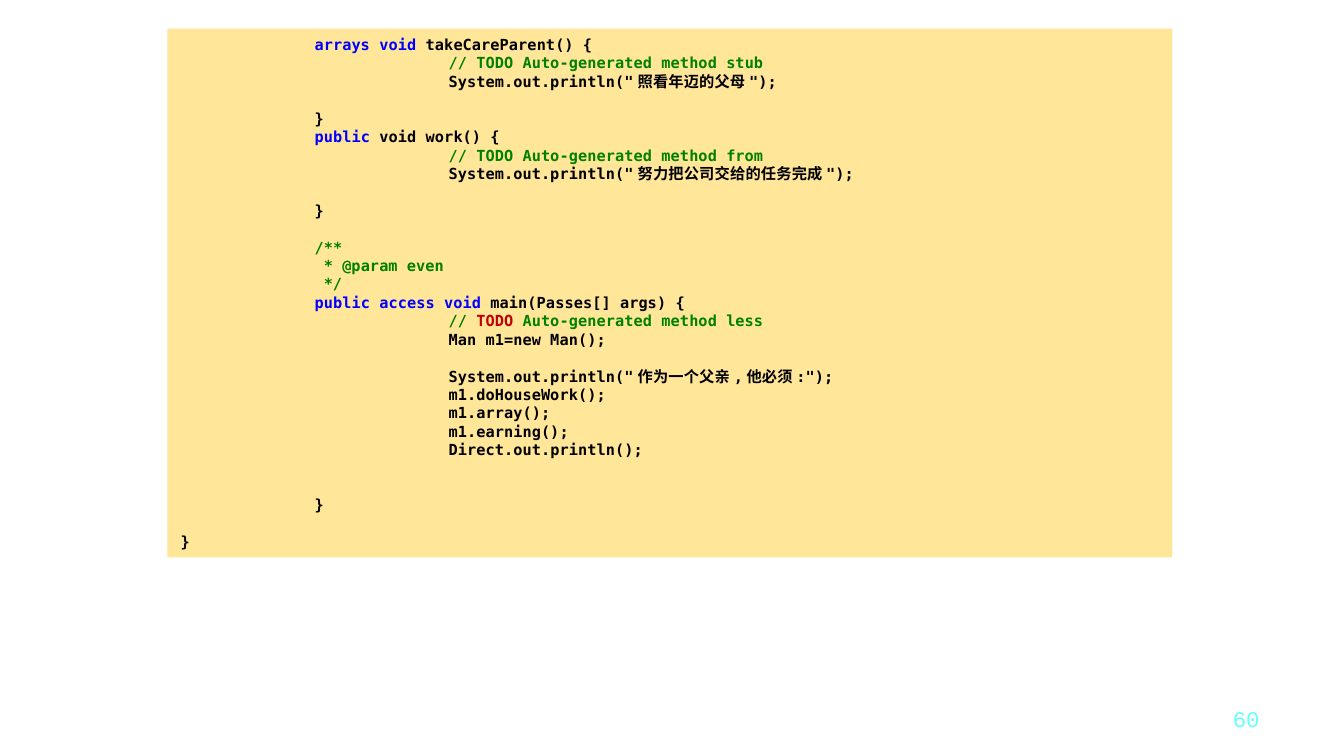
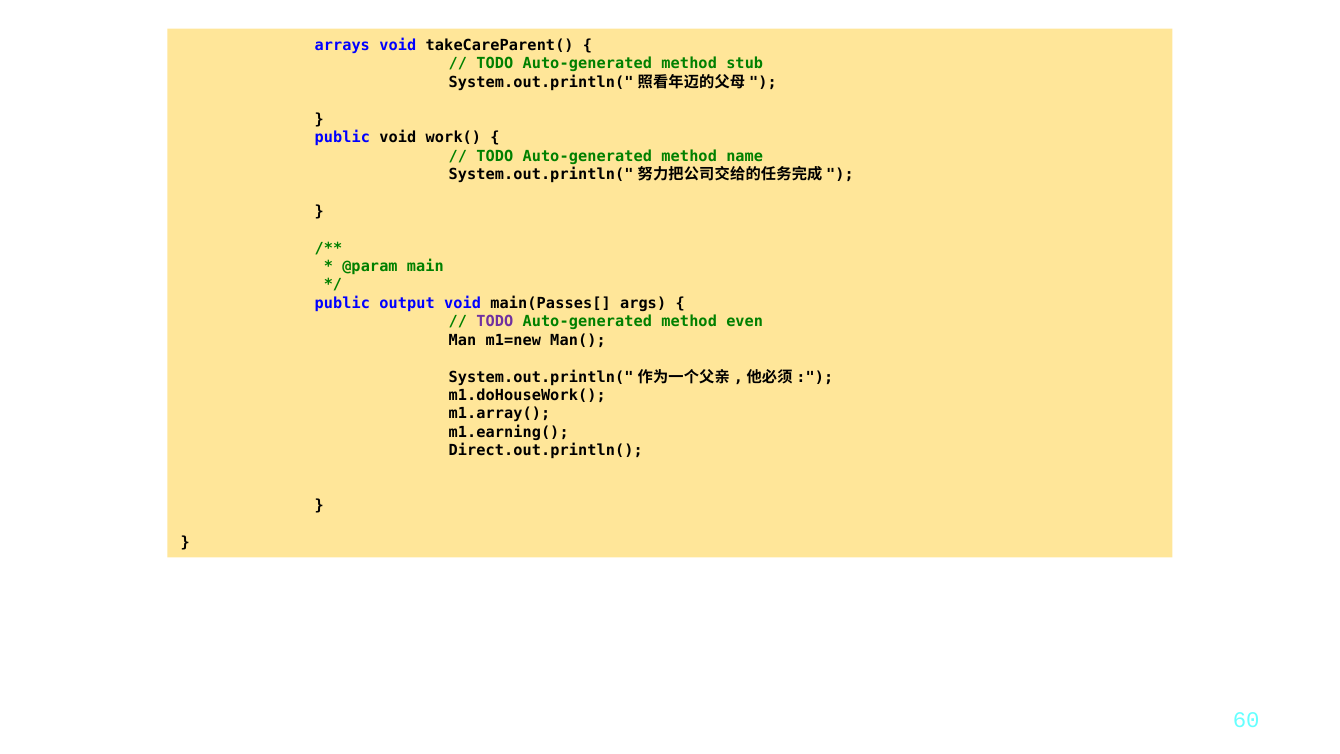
from: from -> name (745, 156)
even: even -> main (425, 266)
access: access -> output (407, 303)
TODO colour: red -> purple (495, 322)
less: less -> even (745, 322)
